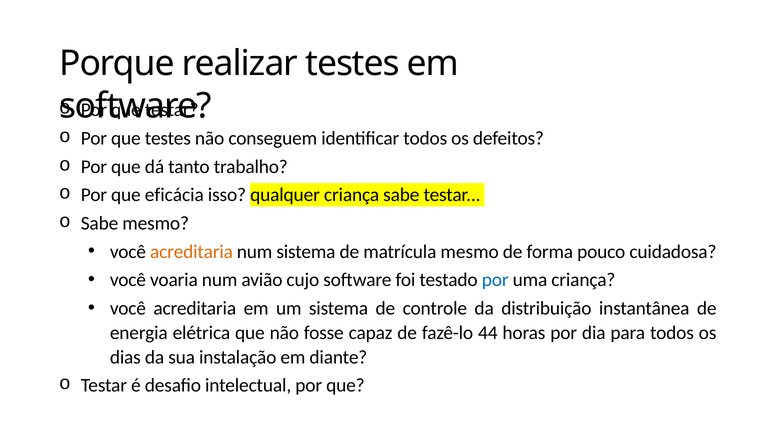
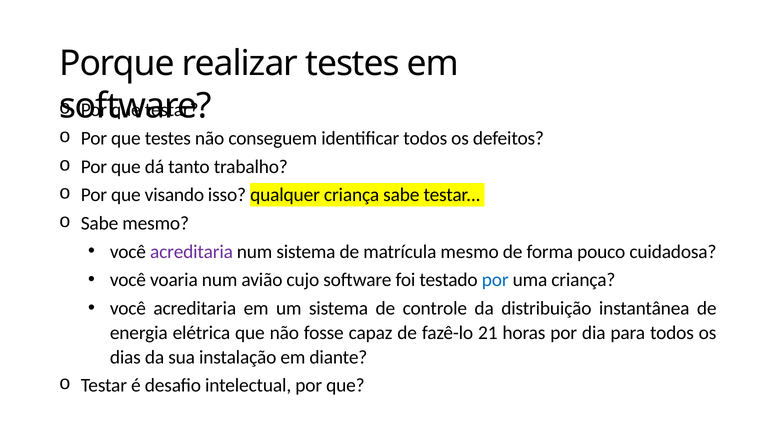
eficácia: eficácia -> visando (174, 195)
acreditaria colour: orange -> purple (192, 252)
44: 44 -> 21 (488, 333)
